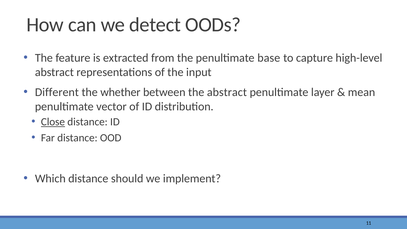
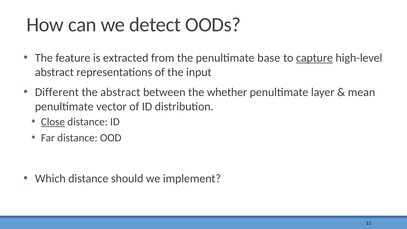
capture underline: none -> present (314, 58)
the whether: whether -> abstract (120, 92)
the abstract: abstract -> whether (227, 92)
